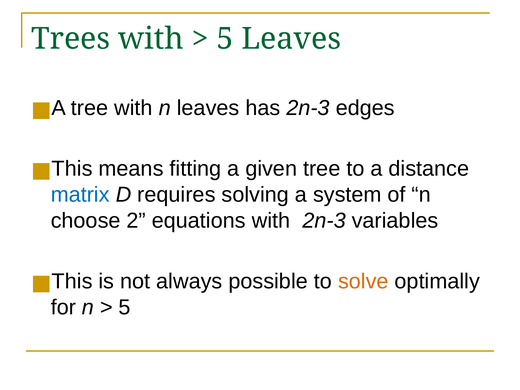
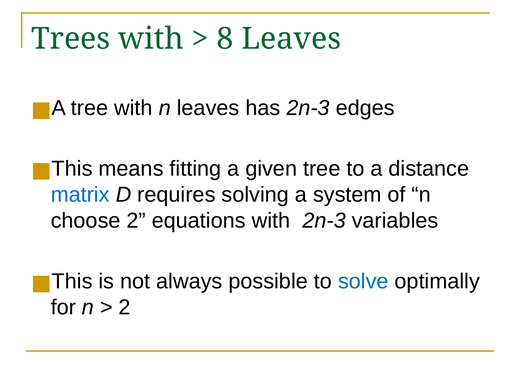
5: 5 -> 8 (225, 39)
solve colour: orange -> blue (363, 281)
5: 5 -> 2 (125, 307)
